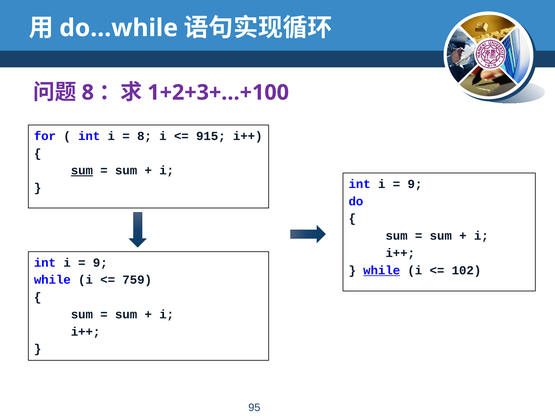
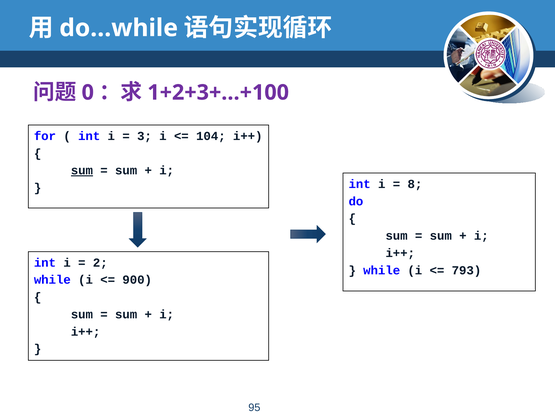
8: 8 -> 0 (88, 93)
8: 8 -> 3 (145, 136)
915: 915 -> 104 (211, 136)
9: 9 -> 8 (415, 184)
9: 9 -> 2 (100, 263)
while underline: present -> none (382, 271)
102: 102 -> 793 (466, 271)
759: 759 -> 900 (137, 280)
